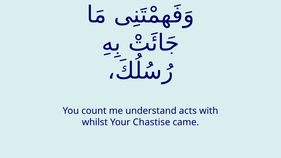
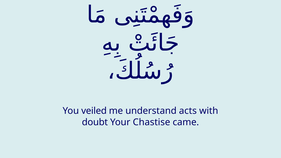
count: count -> veiled (94, 111)
whilst: whilst -> doubt (95, 122)
